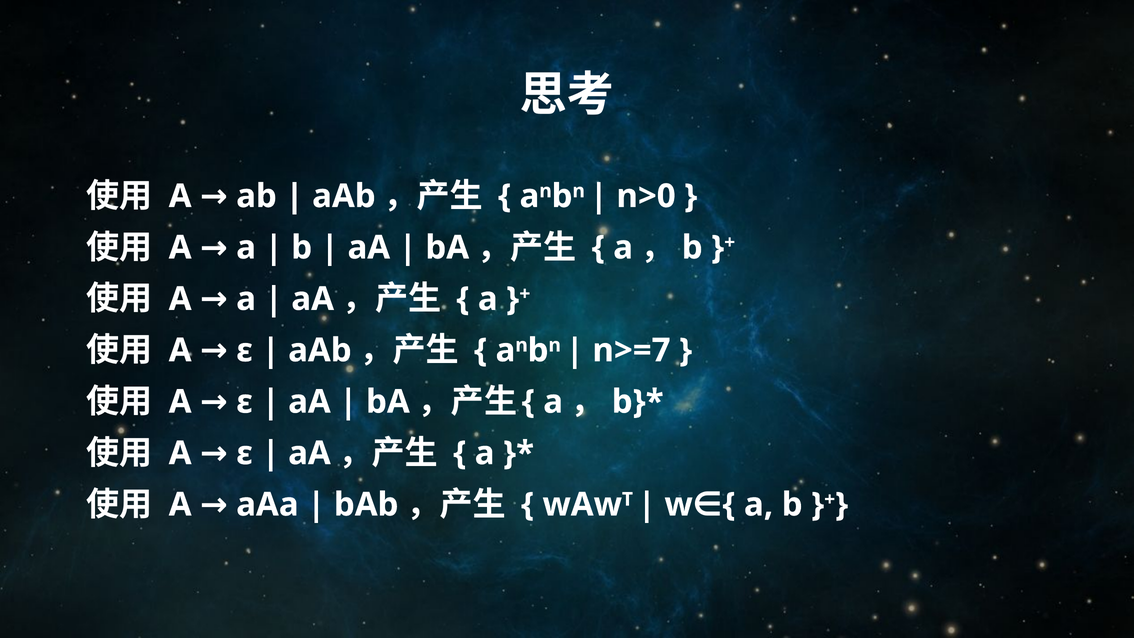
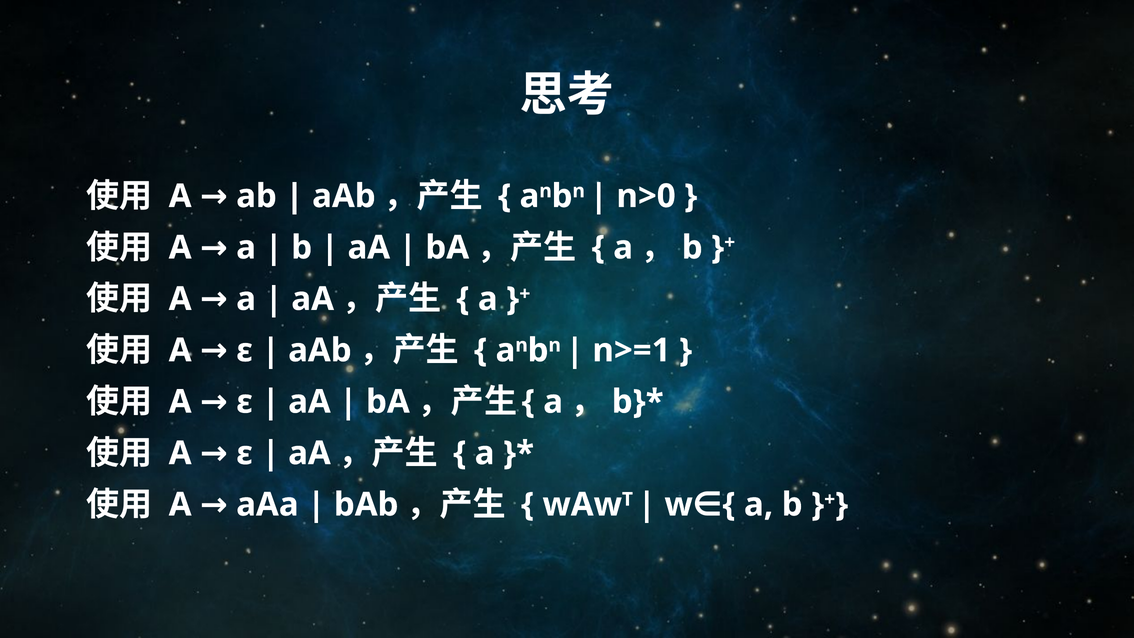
n>=7: n>=7 -> n>=1 (631, 350)
